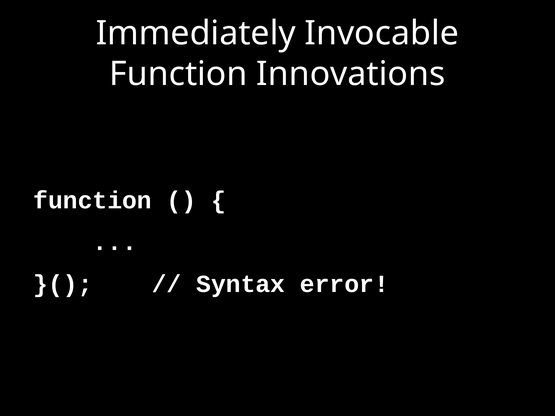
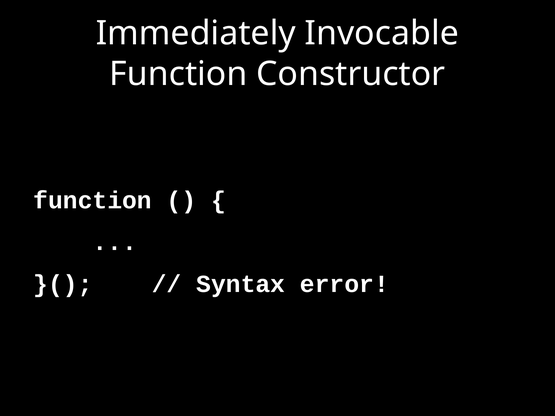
Innovations: Innovations -> Constructor (351, 74)
